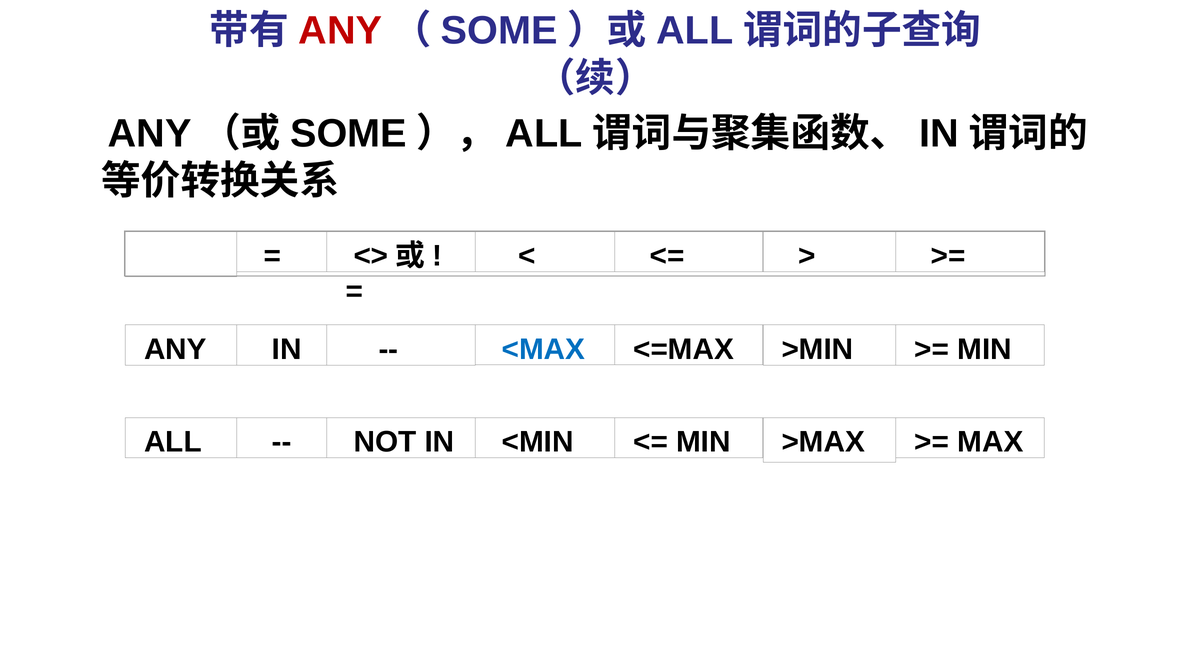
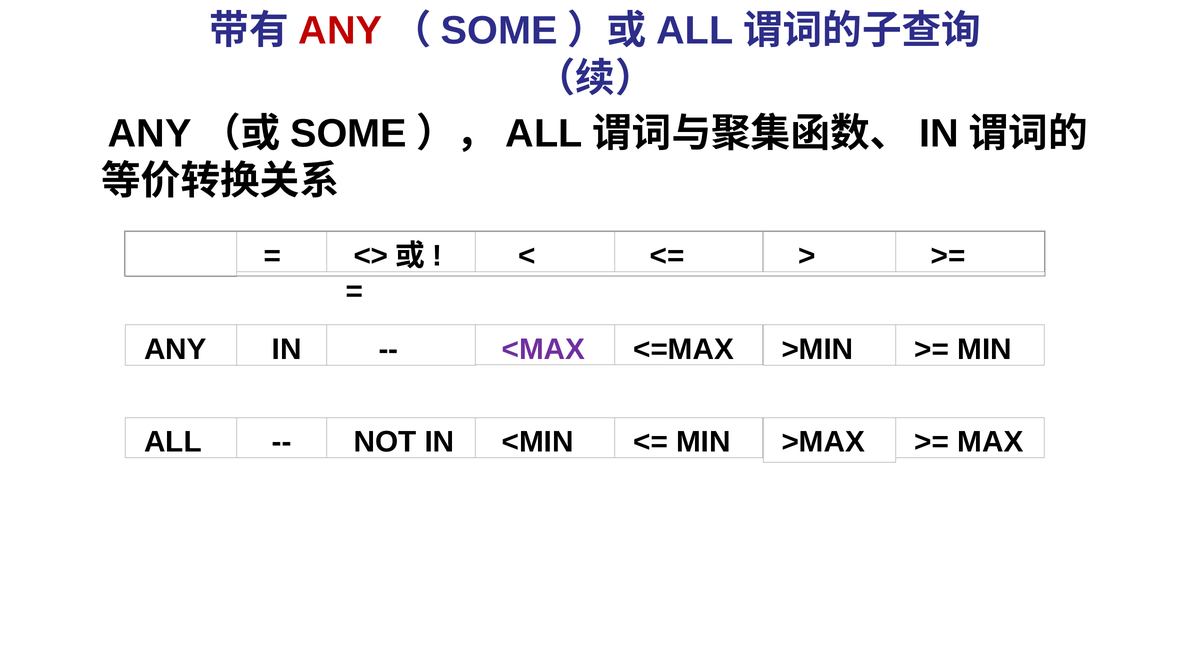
<MAX colour: blue -> purple (543, 350)
